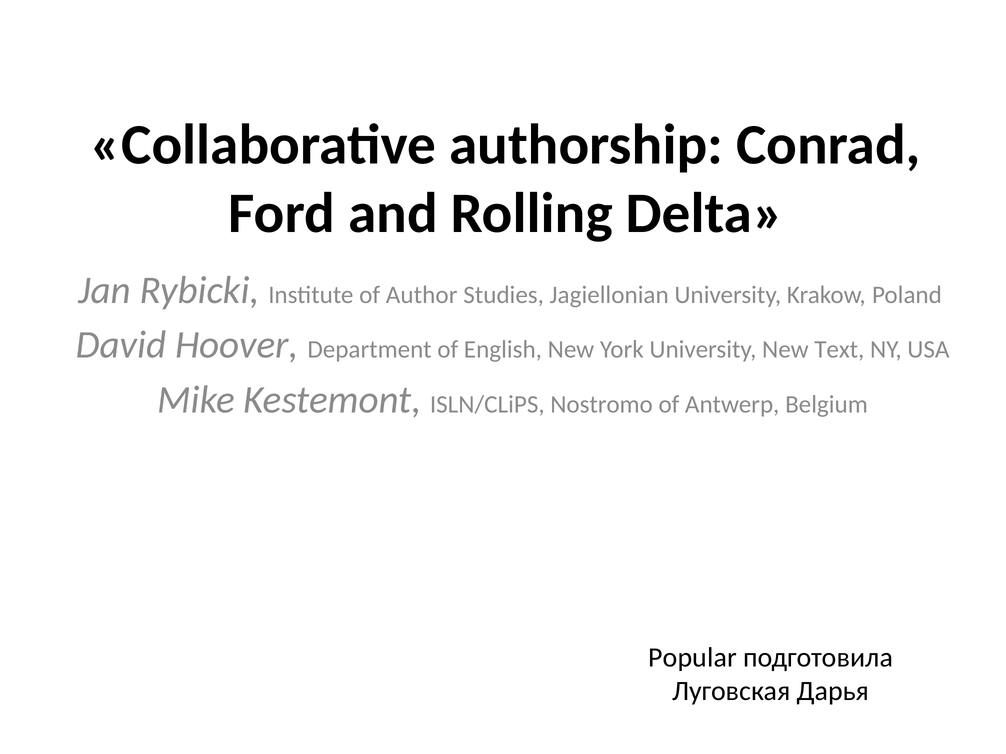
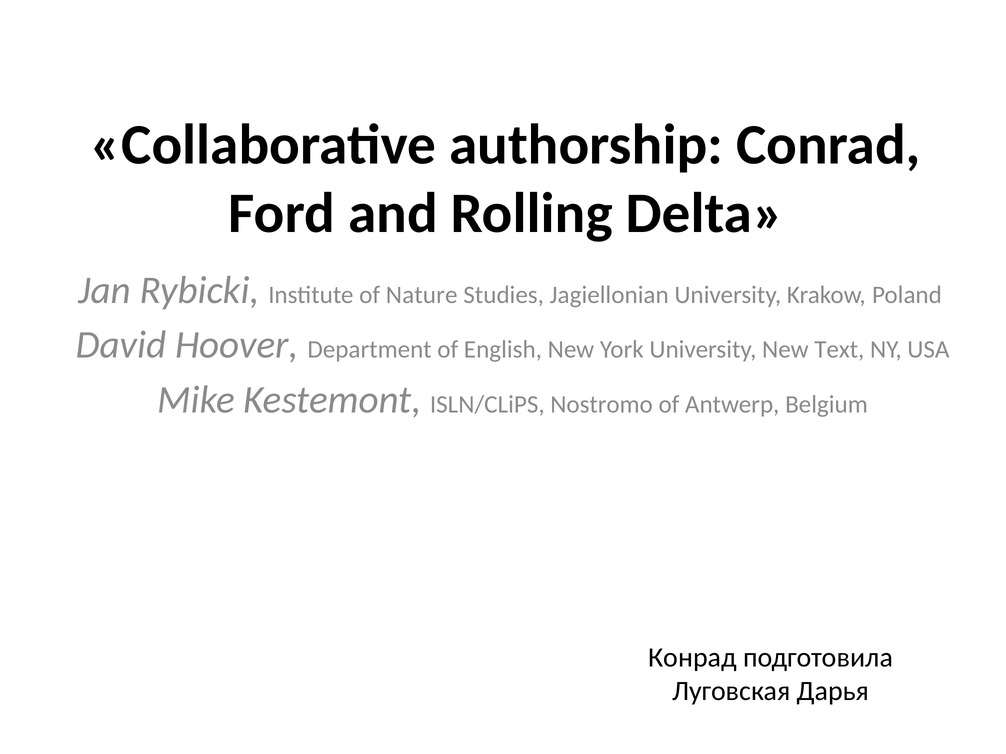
Author: Author -> Nature (422, 295)
Popular: Popular -> Конрад (693, 658)
